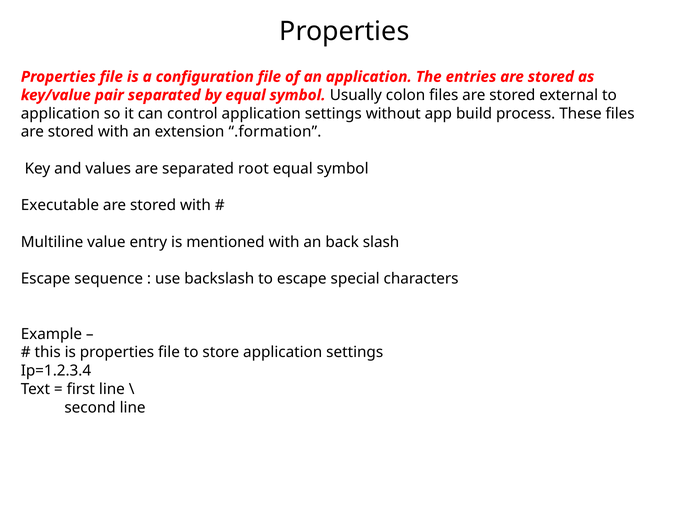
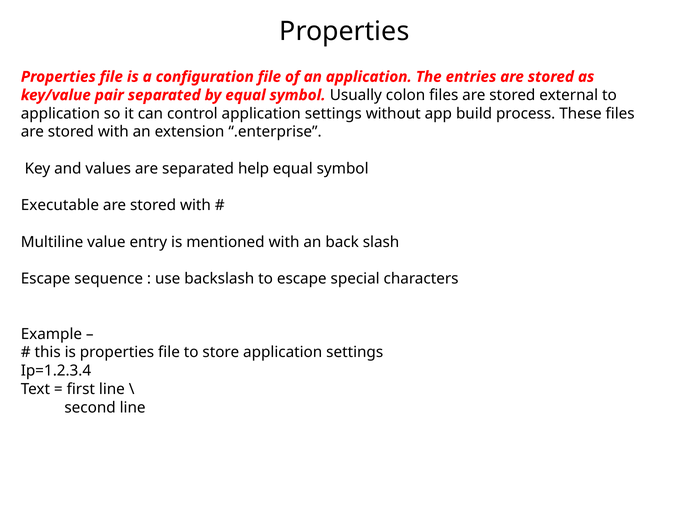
.formation: .formation -> .enterprise (275, 132)
root: root -> help (254, 169)
